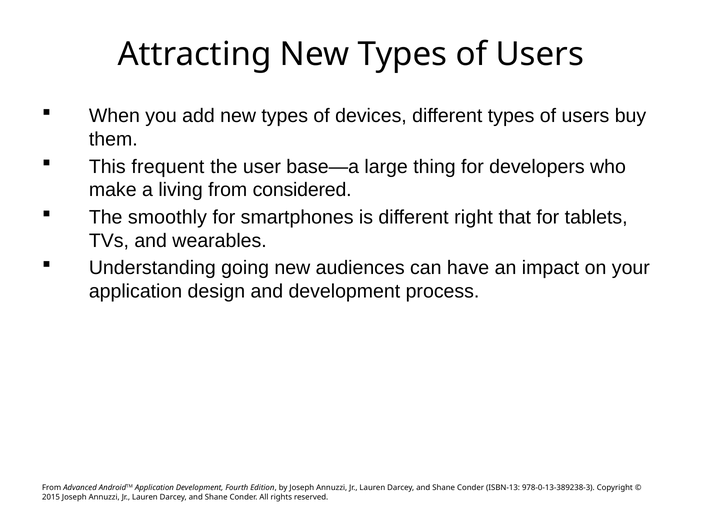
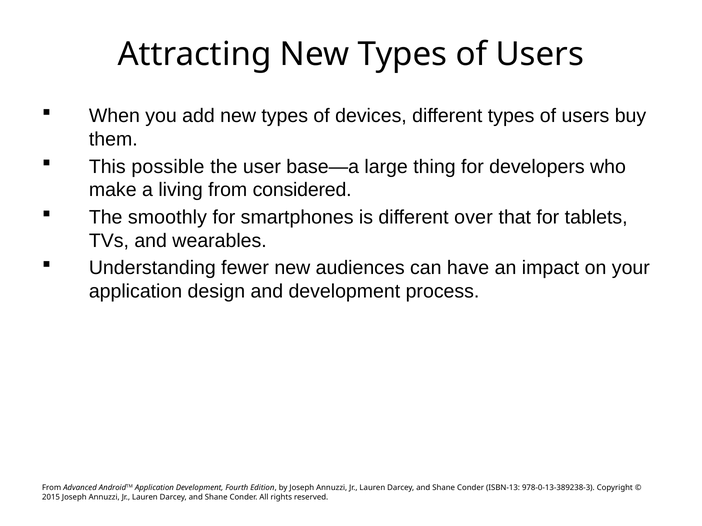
frequent: frequent -> possible (168, 167)
right: right -> over (474, 217)
going: going -> fewer (245, 268)
